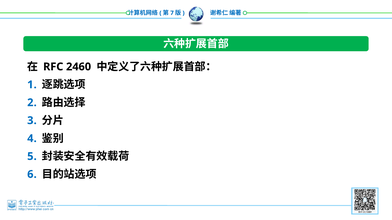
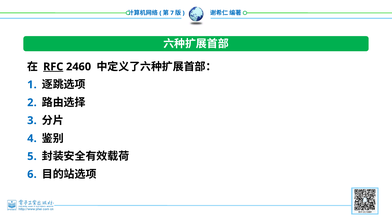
RFC underline: none -> present (53, 67)
